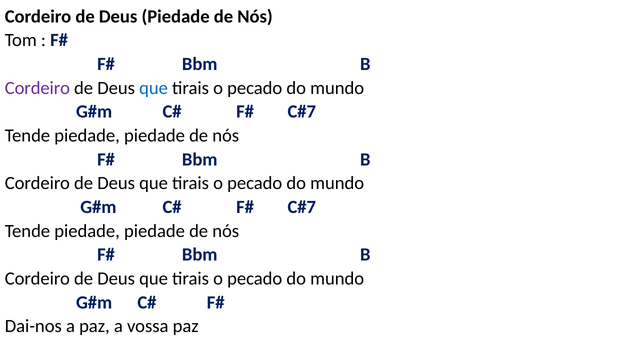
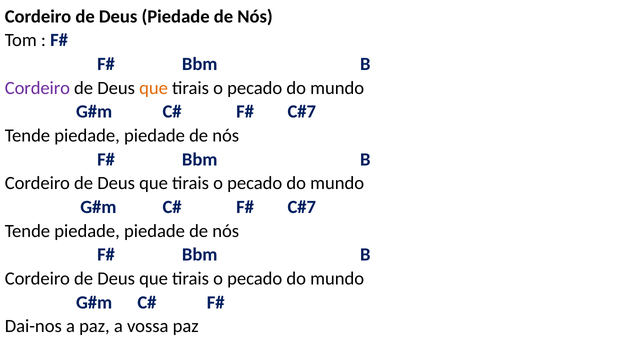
que colour: blue -> orange (154, 88)
